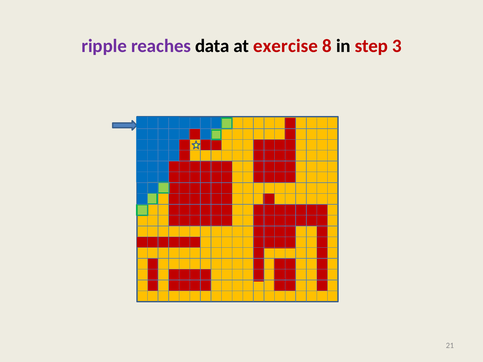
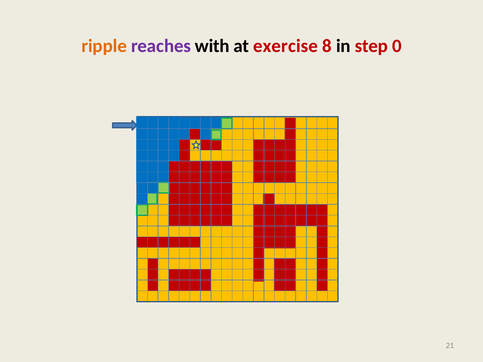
ripple colour: purple -> orange (104, 46)
data: data -> with (212, 46)
3: 3 -> 0 (397, 46)
